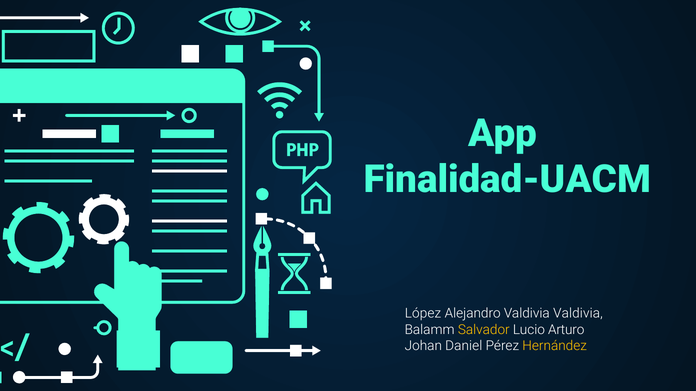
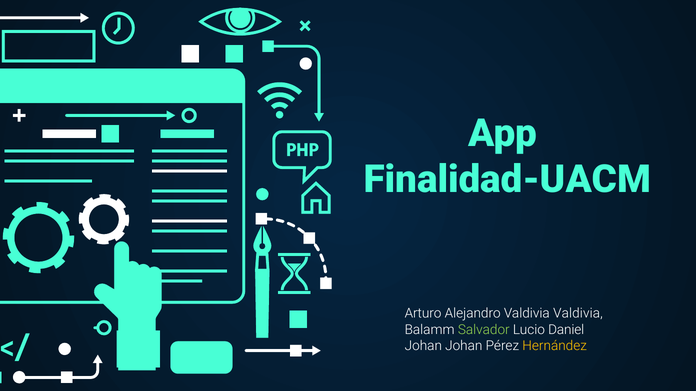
López: López -> Arturo (423, 314)
Salvador colour: yellow -> light green (484, 330)
Arturo: Arturo -> Daniel (566, 330)
Johan Daniel: Daniel -> Johan (464, 346)
